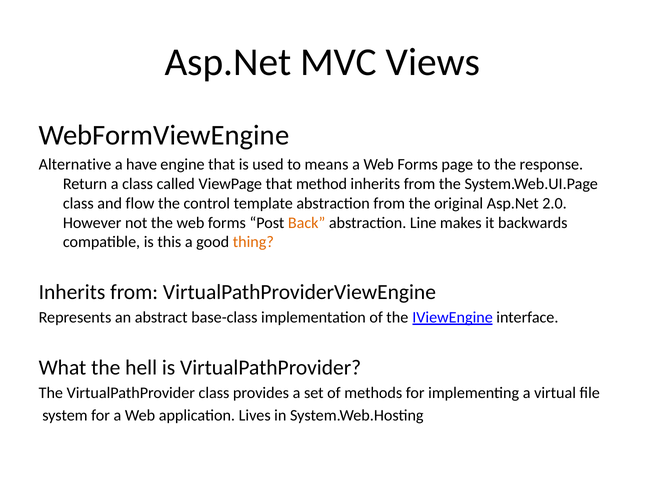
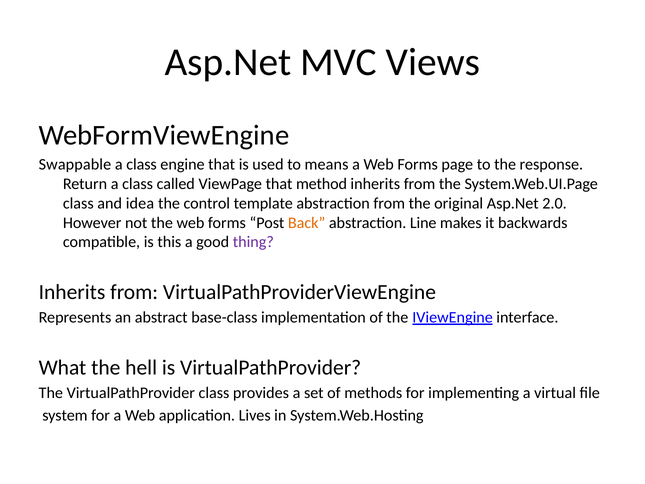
Alternative: Alternative -> Swappable (75, 165)
have: have -> class (142, 165)
flow: flow -> idea (140, 203)
thing colour: orange -> purple (253, 242)
